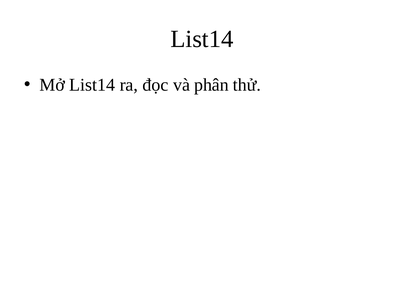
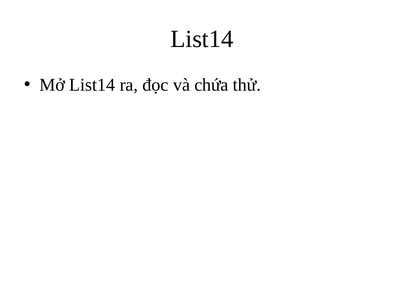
phân: phân -> chứa (212, 85)
